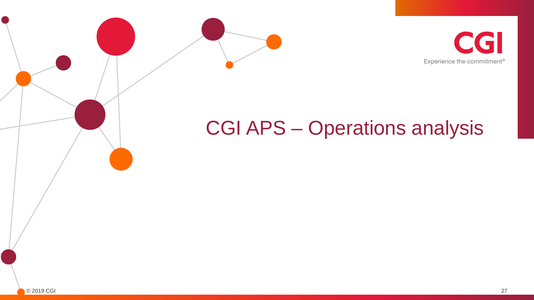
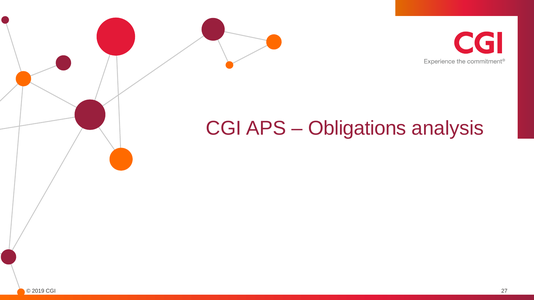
Operations: Operations -> Obligations (357, 128)
